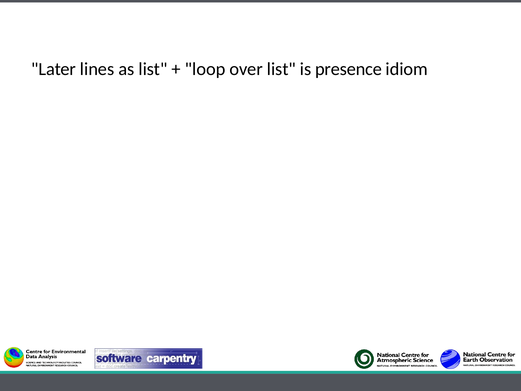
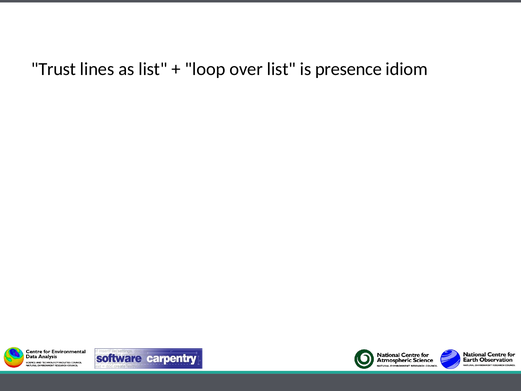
Later: Later -> Trust (54, 69)
